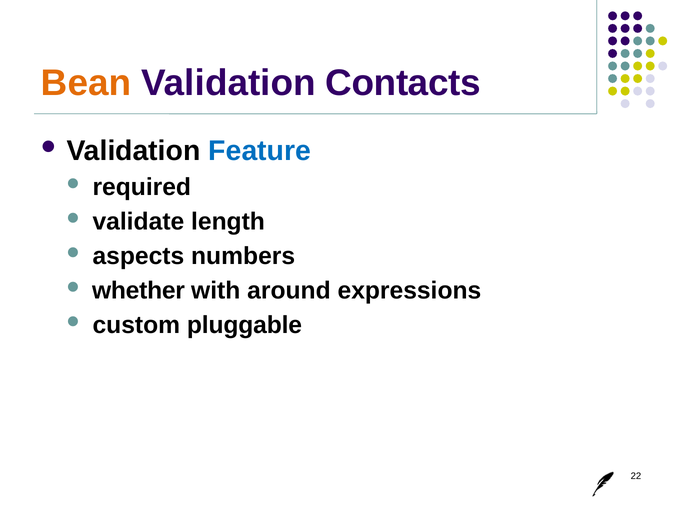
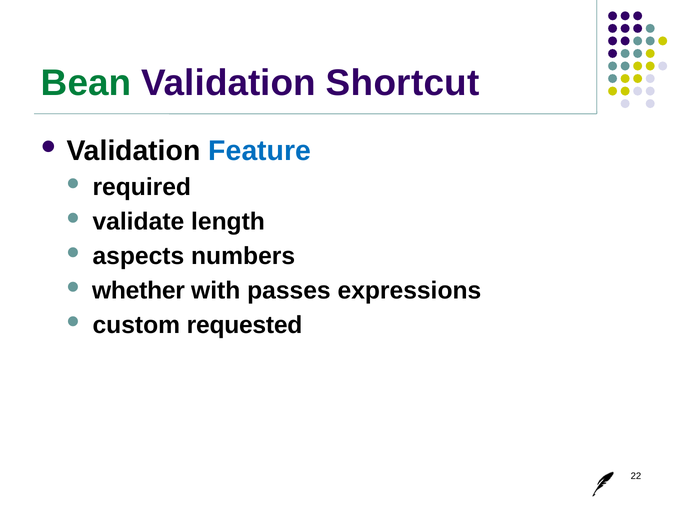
Bean colour: orange -> green (86, 83)
Contacts: Contacts -> Shortcut (403, 83)
around: around -> passes (289, 291)
pluggable: pluggable -> requested (245, 325)
